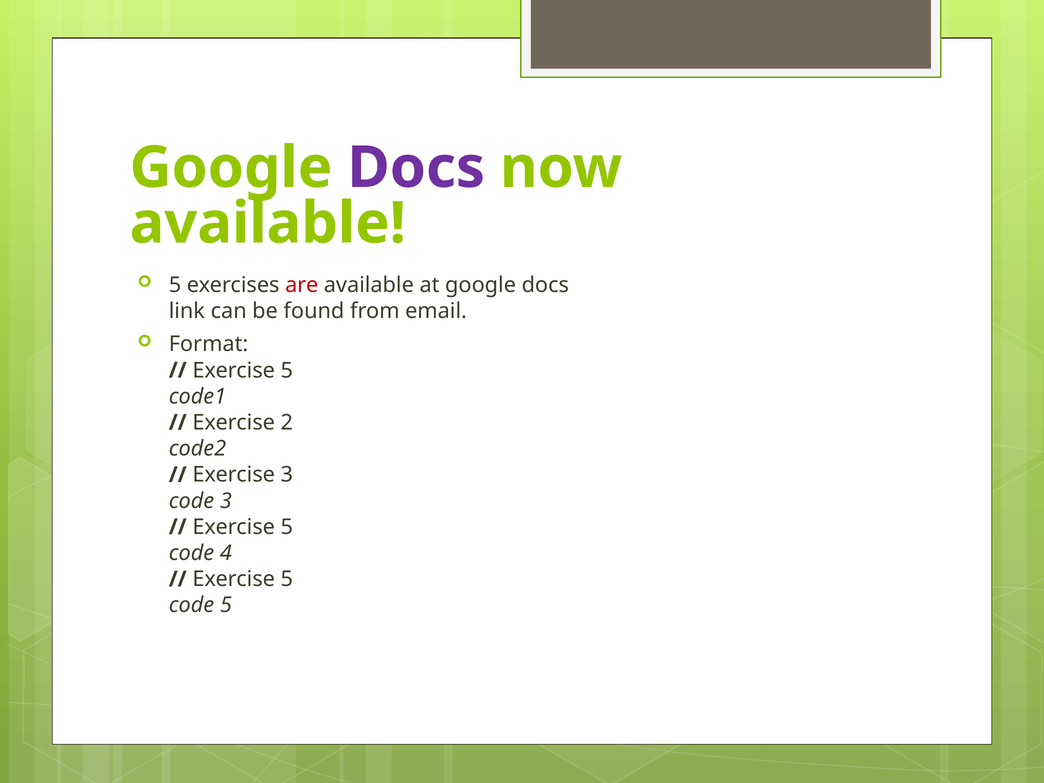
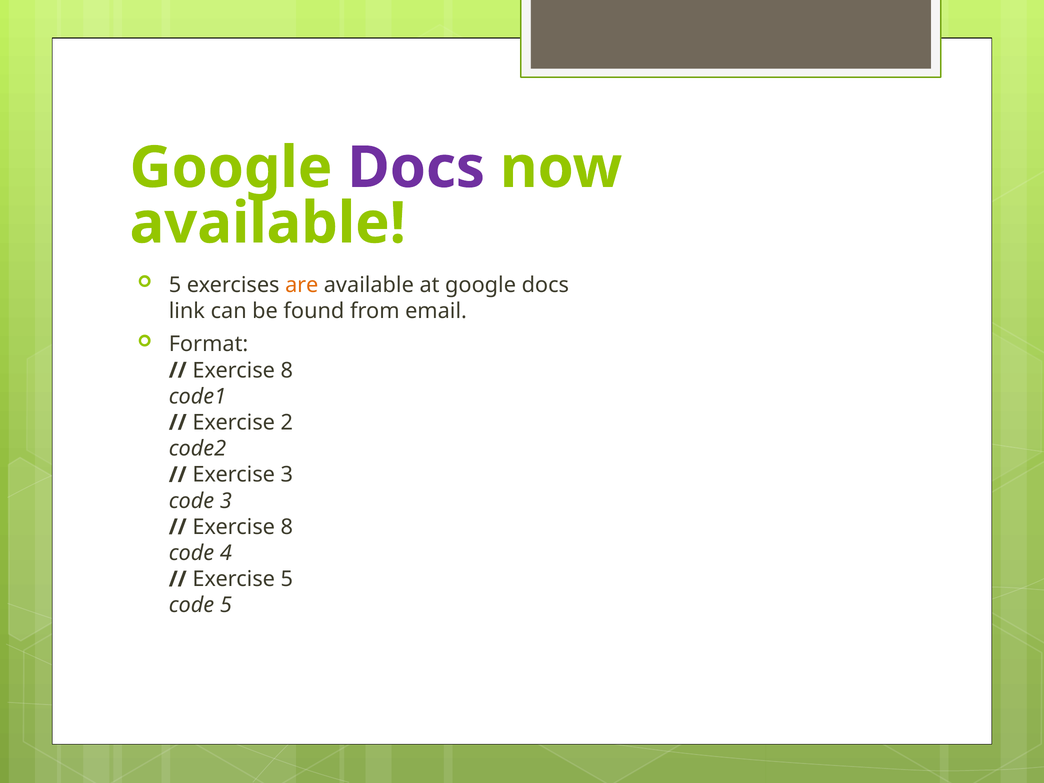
are colour: red -> orange (302, 285)
5: 5 -> 8 (287, 370)
5: 5 -> 8 (287, 527)
